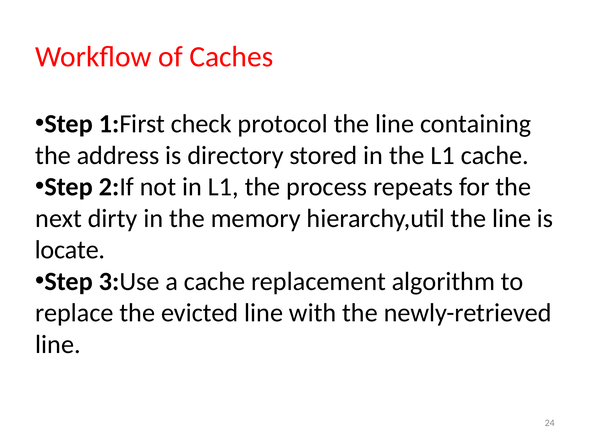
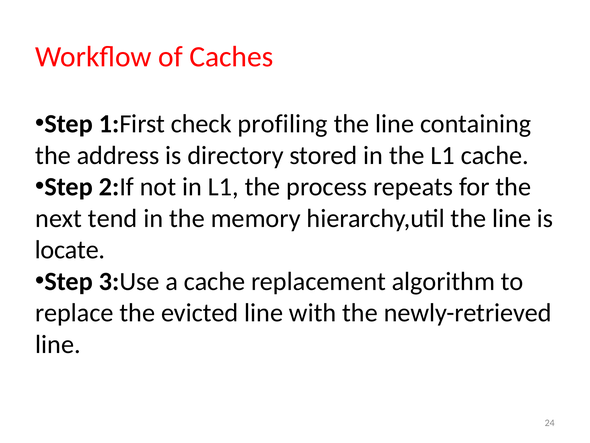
protocol: protocol -> profiling (283, 124)
dirty: dirty -> tend (113, 218)
